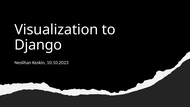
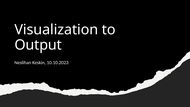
Django: Django -> Output (38, 45)
